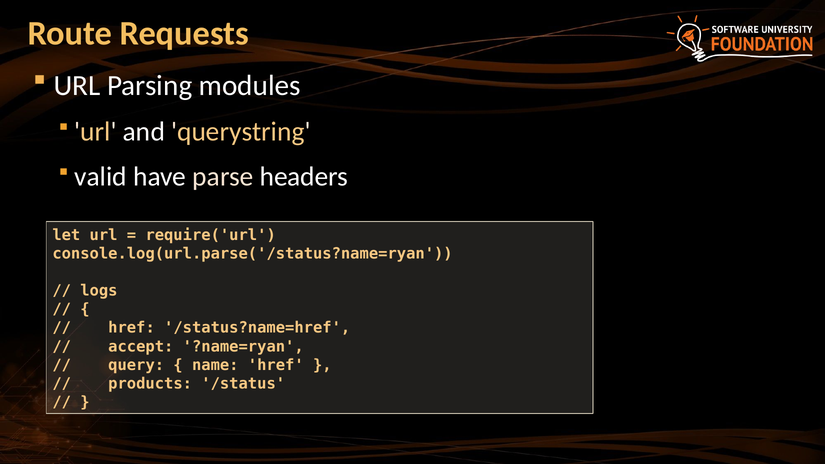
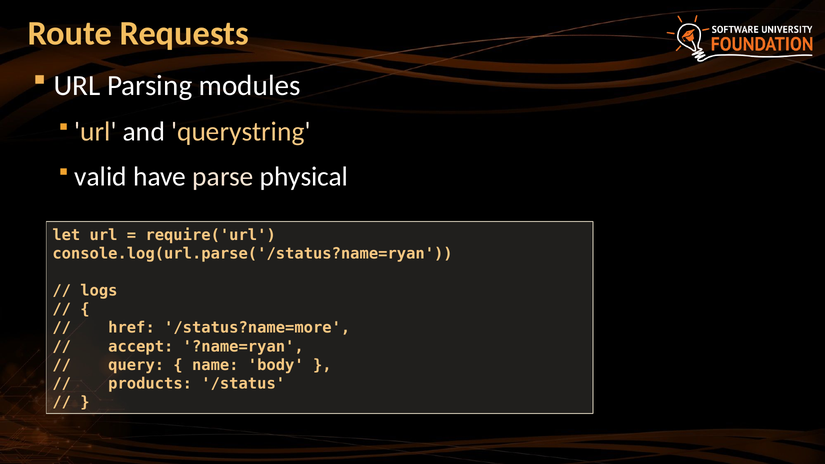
headers: headers -> physical (304, 176)
/status?name=href: /status?name=href -> /status?name=more (257, 328)
name href: href -> body (276, 365)
